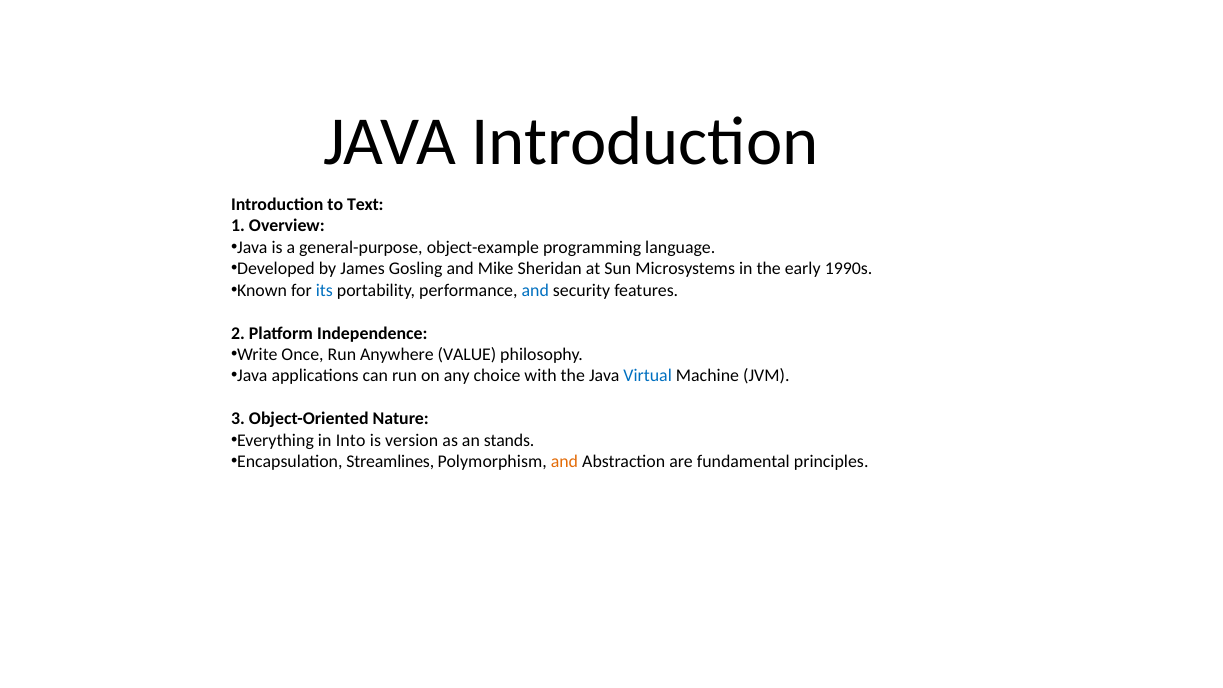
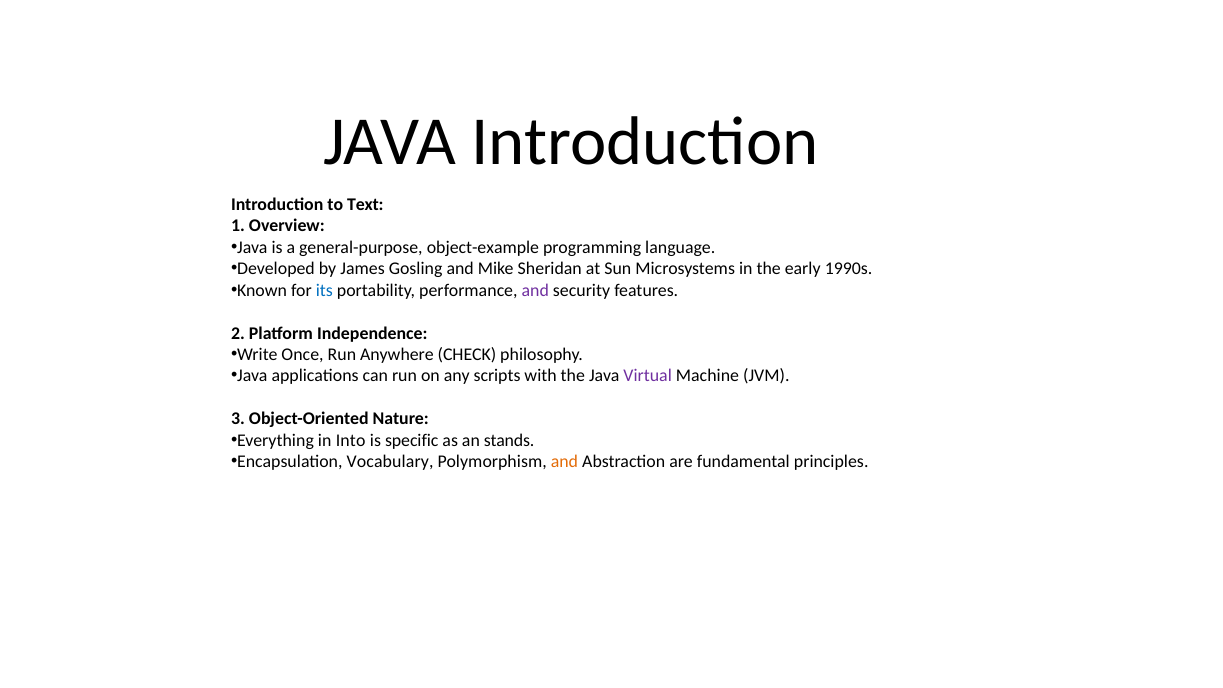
and colour: blue -> purple (535, 290)
VALUE: VALUE -> CHECK (467, 355)
choice: choice -> scripts (497, 376)
Virtual colour: blue -> purple (648, 376)
version: version -> specific (412, 440)
Streamlines: Streamlines -> Vocabulary (390, 462)
